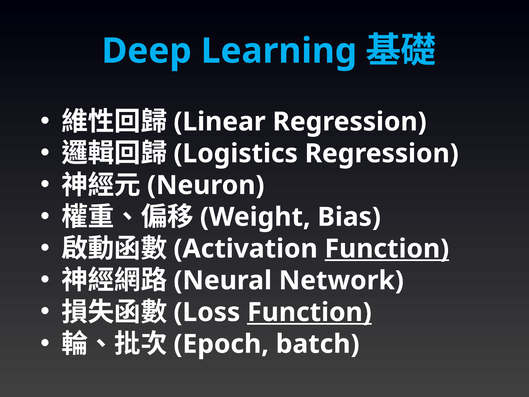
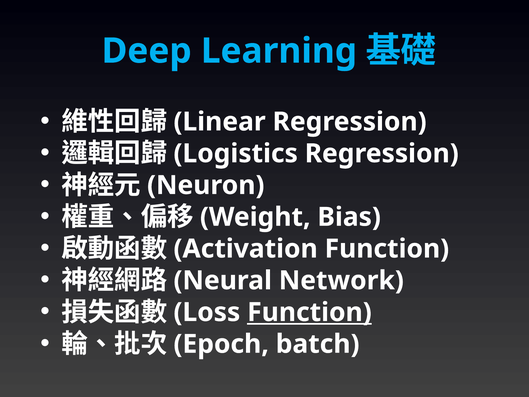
Function underline: present -> none (387, 249)
